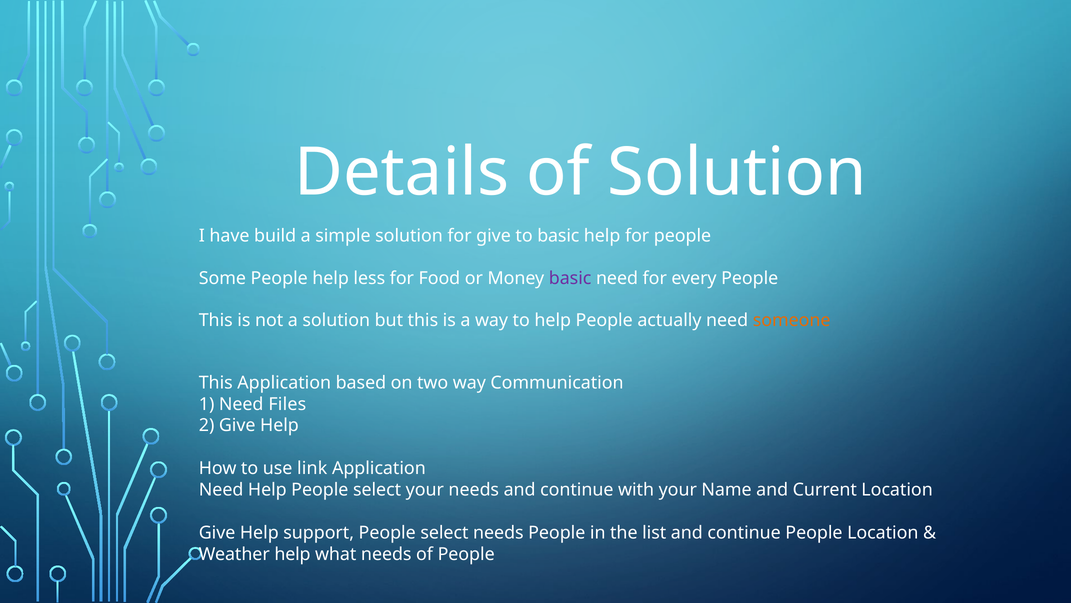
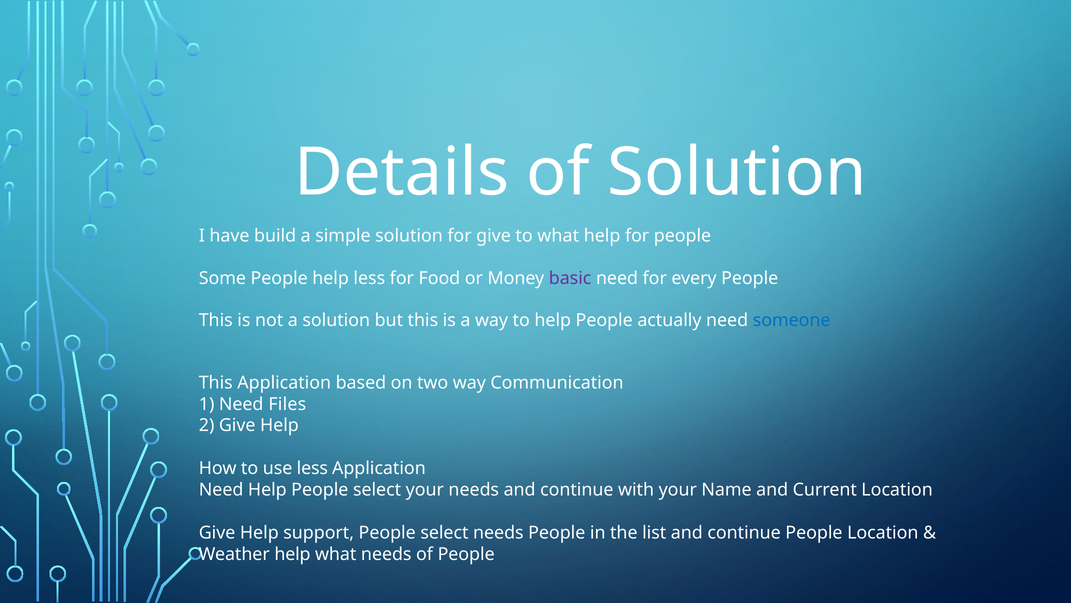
to basic: basic -> what (558, 236)
someone colour: orange -> blue (792, 320)
use link: link -> less (312, 468)
